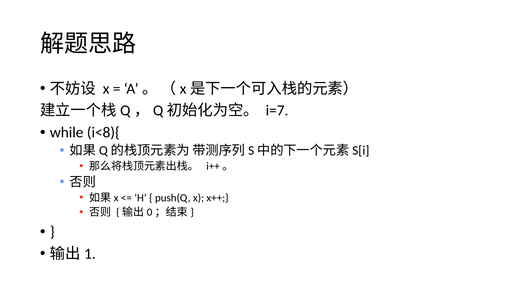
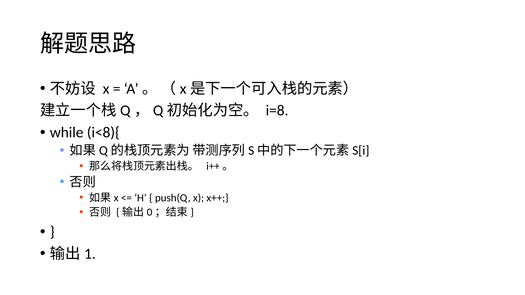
i=7: i=7 -> i=8 (277, 111)
